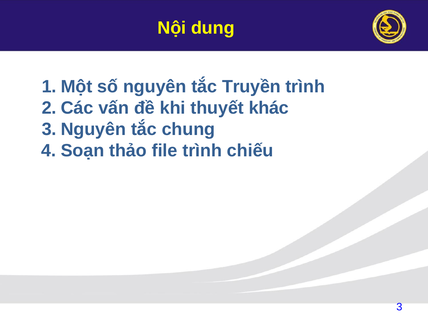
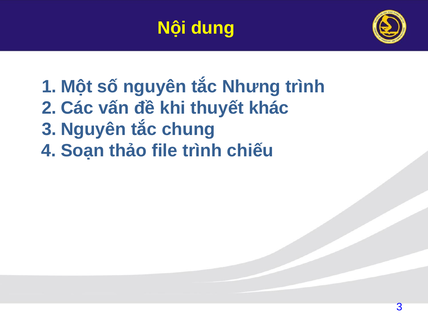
Truyền: Truyền -> Nhưng (251, 87)
